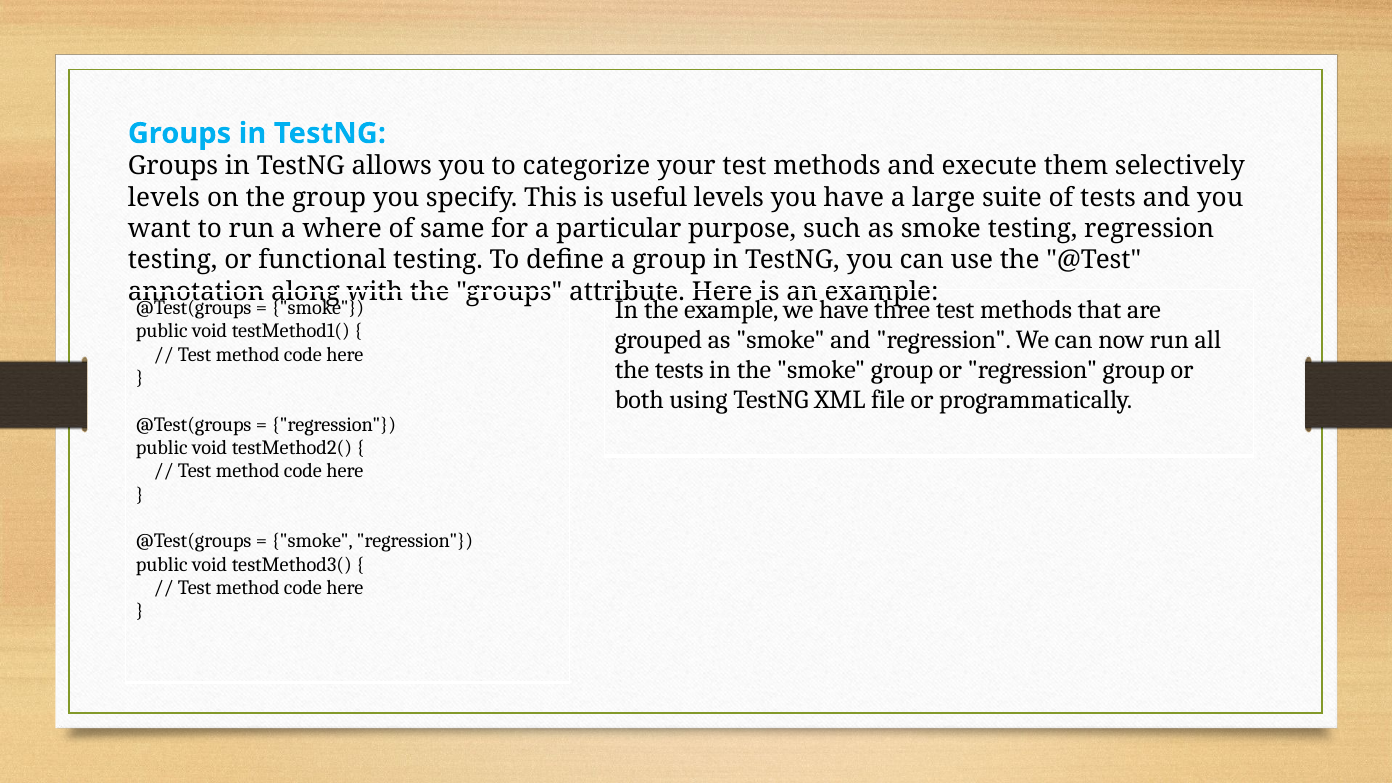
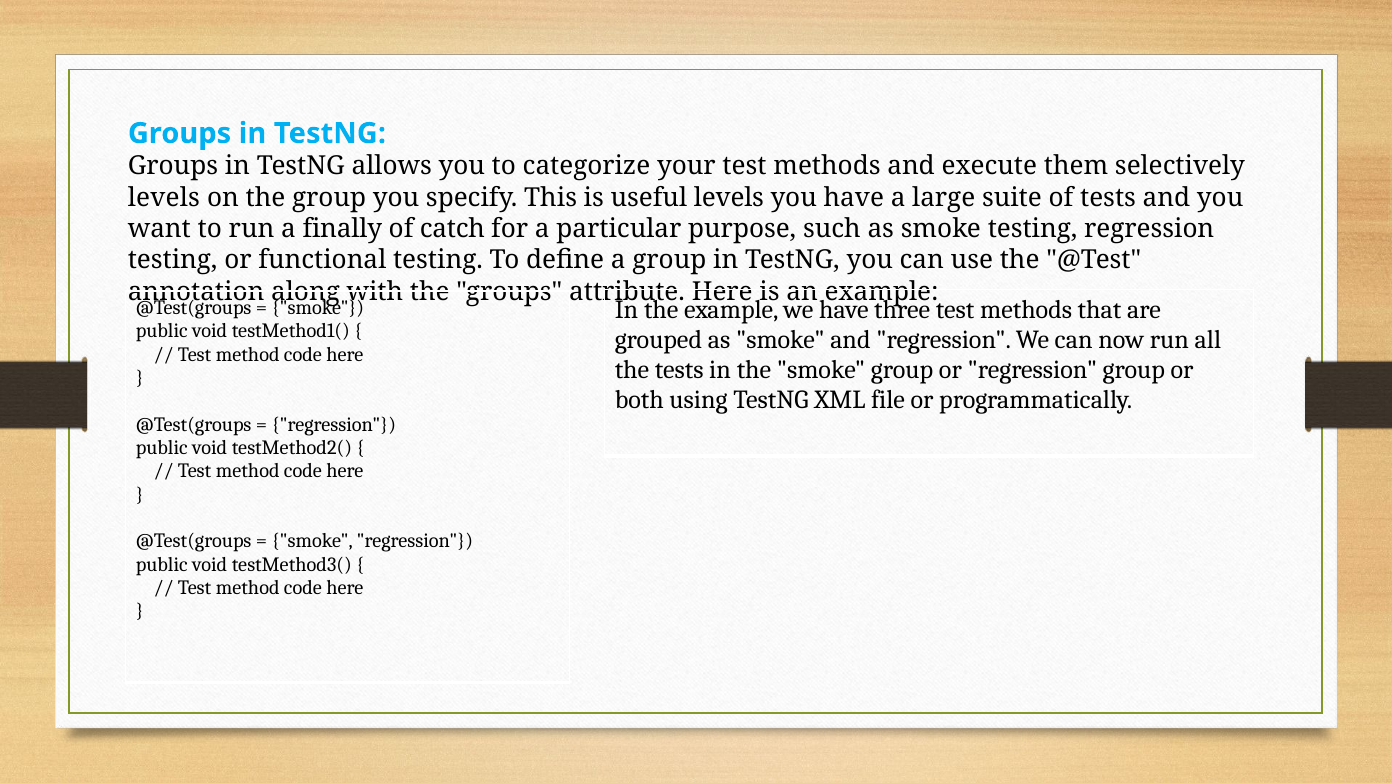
where: where -> finally (342, 229)
same: same -> catch (452, 229)
